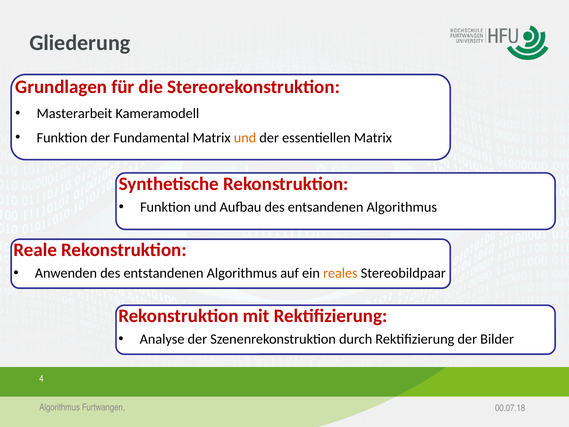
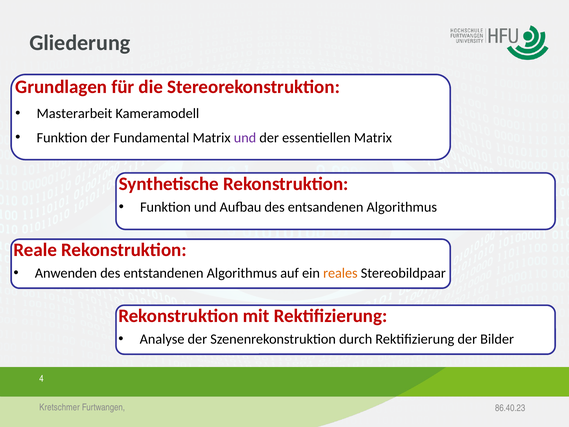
und colour: orange -> purple (245, 138)
Algorithmus: Algorithmus -> Kretschmer (59, 407)
00.07.18: 00.07.18 -> 86.40.23 (510, 408)
